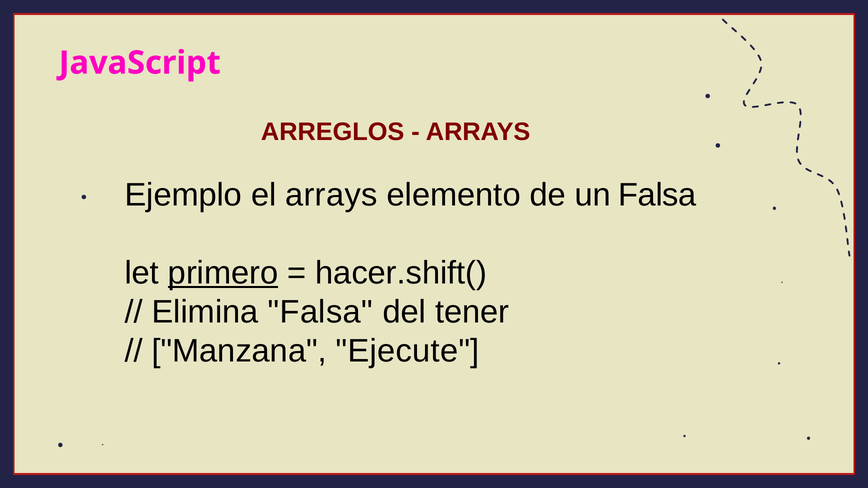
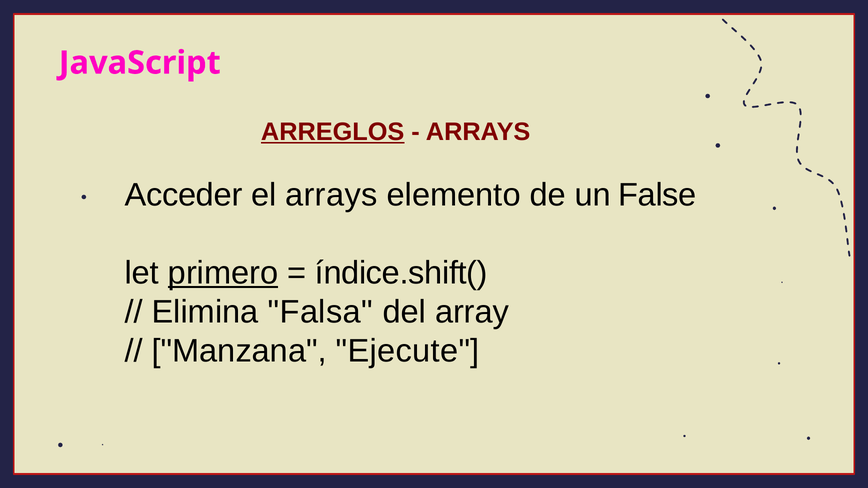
ARREGLOS underline: none -> present (333, 132)
Ejemplo: Ejemplo -> Acceder (183, 195)
un Falsa: Falsa -> False (657, 195)
hacer.shift(: hacer.shift( -> índice.shift( (401, 273)
tener: tener -> array (472, 312)
